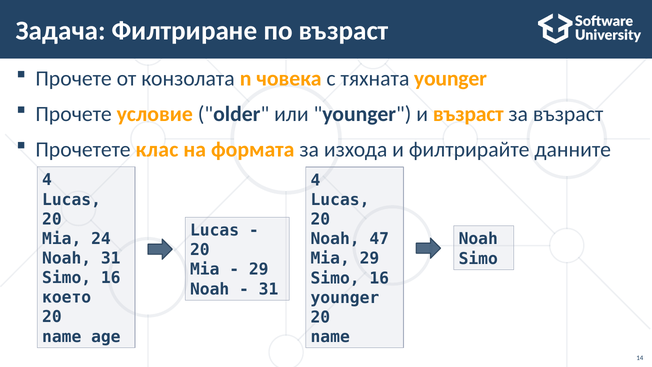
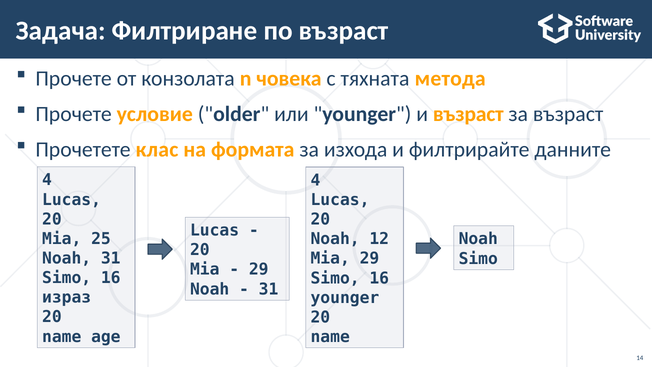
тяхната younger: younger -> метода (450, 79)
24: 24 -> 25 (101, 239)
47: 47 -> 12 (379, 239)
което: което -> израз (67, 297)
